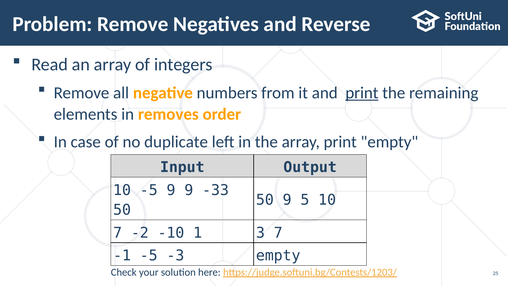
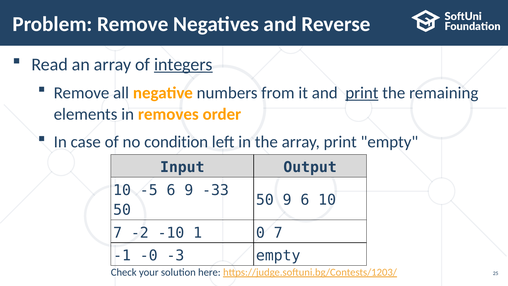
integers underline: none -> present (183, 64)
duplicate: duplicate -> condition (176, 142)
-5 9: 9 -> 6 (171, 190)
9 5: 5 -> 6 (305, 200)
3: 3 -> 0 (260, 233)
-1 -5: -5 -> -0 (149, 255)
